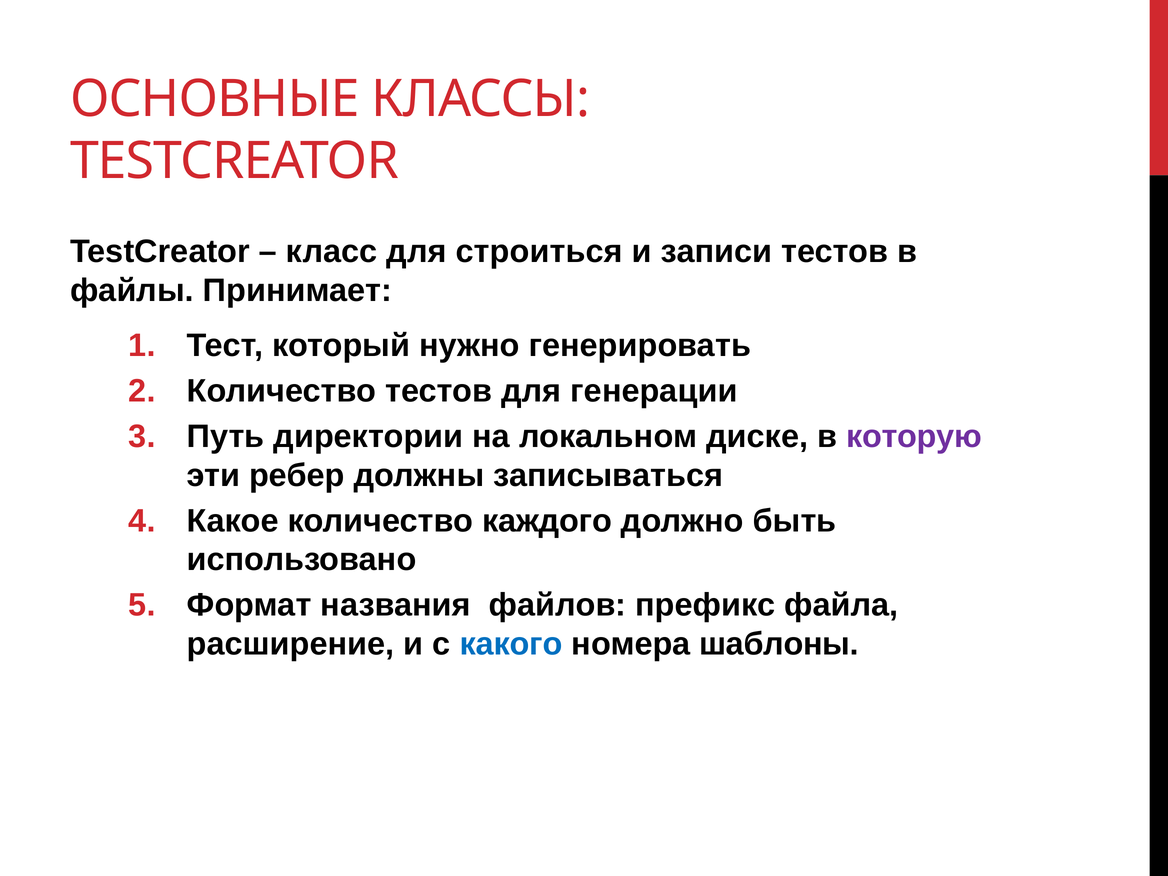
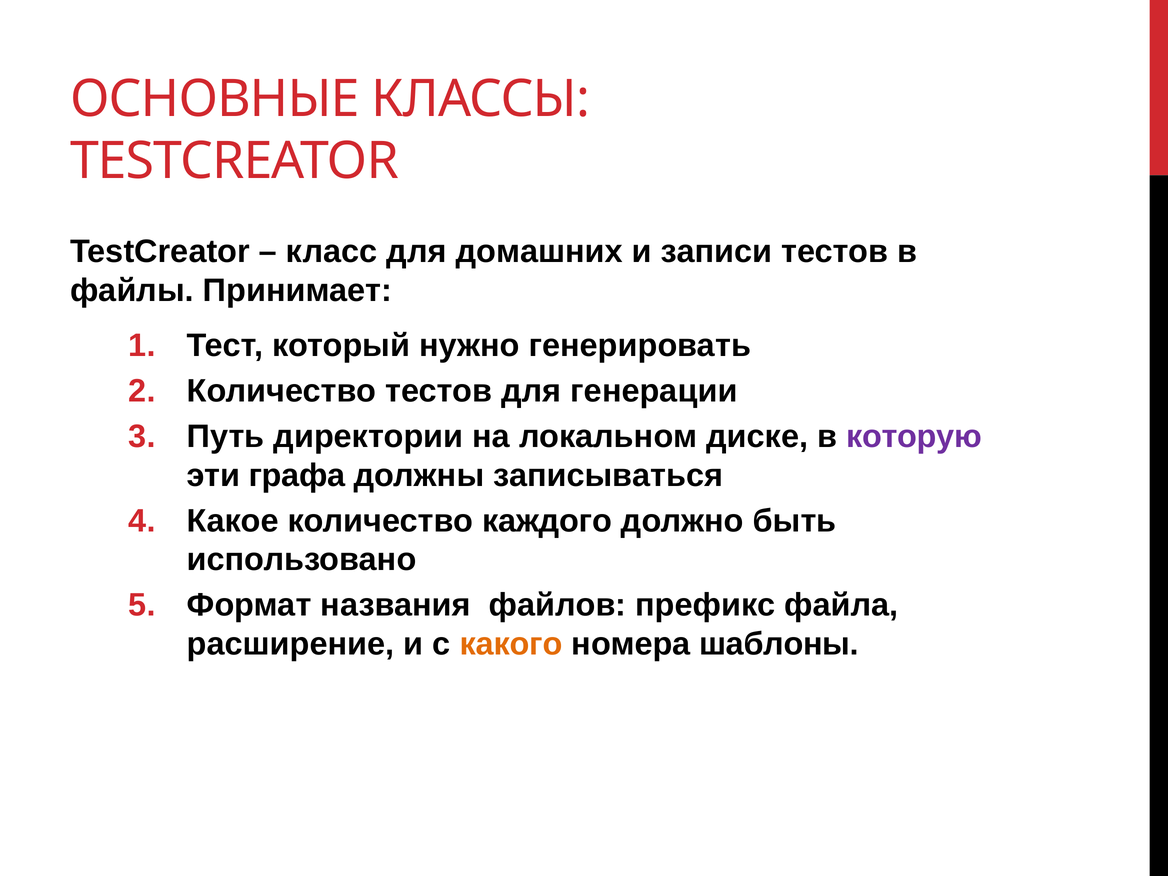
строиться: строиться -> домашних (539, 251)
ребер: ребер -> графа (297, 475)
какого colour: blue -> orange (511, 644)
